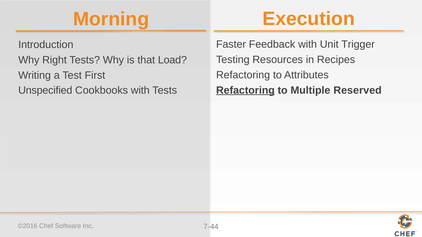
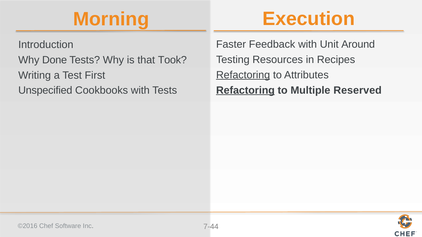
Trigger: Trigger -> Around (358, 44)
Right: Right -> Done (55, 60)
Load: Load -> Took (172, 60)
Refactoring underline: none -> present (243, 75)
